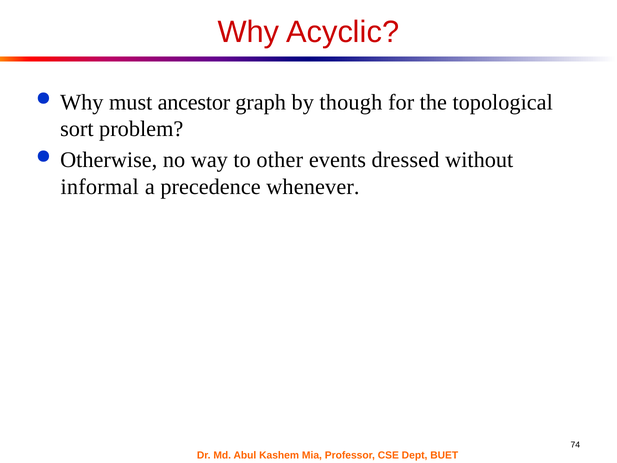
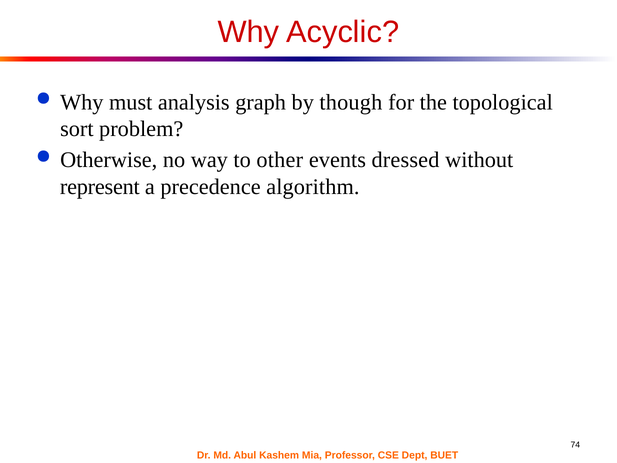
ancestor: ancestor -> analysis (194, 102)
informal: informal -> represent (100, 187)
whenever: whenever -> algorithm (313, 187)
